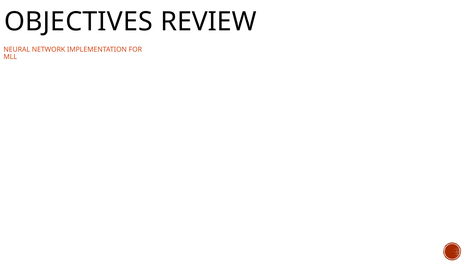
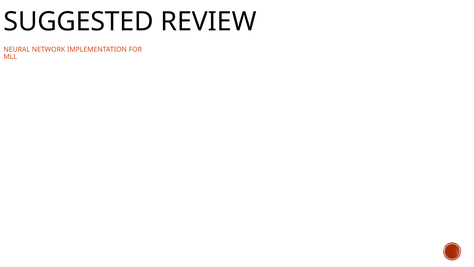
OBJECTIVES: OBJECTIVES -> SUGGESTED (79, 22)
